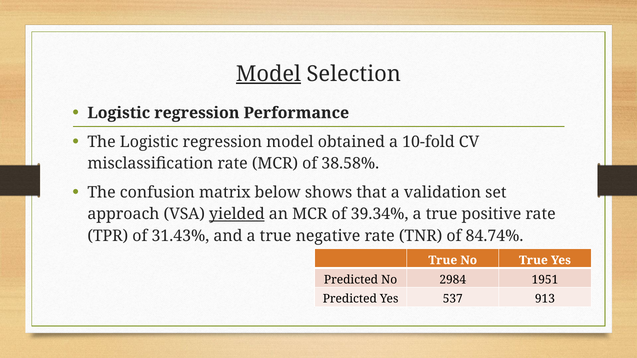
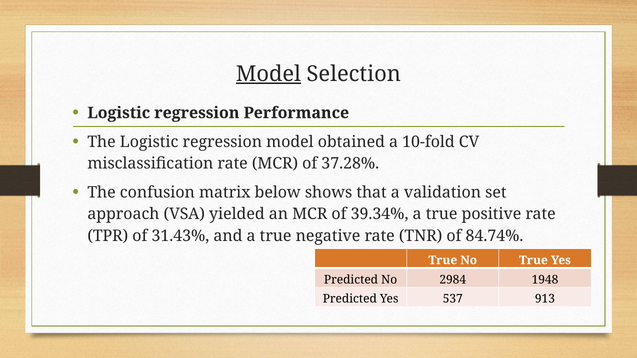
38.58%: 38.58% -> 37.28% (350, 164)
yielded underline: present -> none (237, 214)
1951: 1951 -> 1948 (545, 280)
